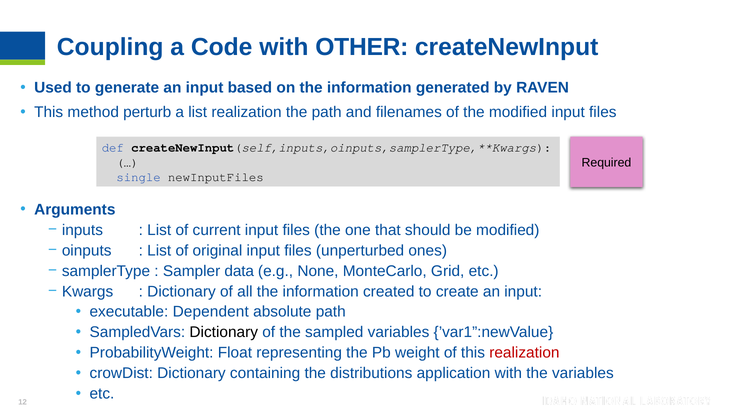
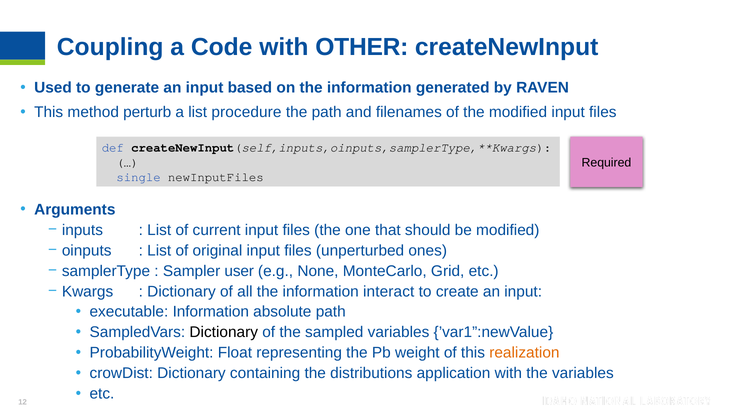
list realization: realization -> procedure (246, 112)
data: data -> user (239, 271)
created: created -> interact (389, 291)
executable Dependent: Dependent -> Information (211, 312)
realization colour: red -> orange (524, 353)
